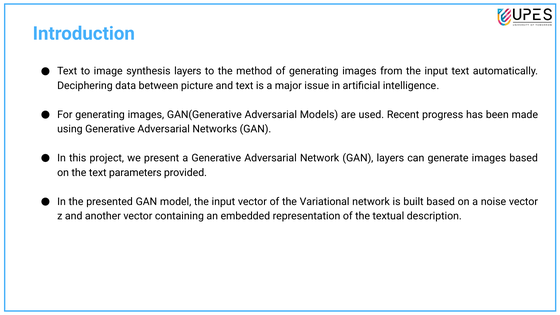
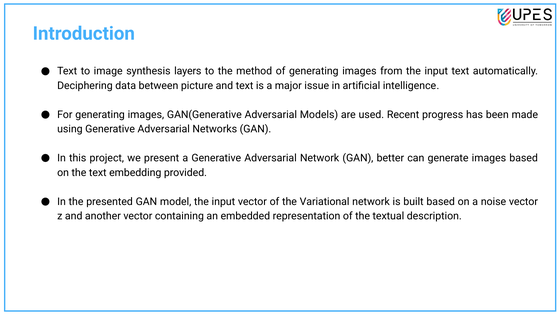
GAN layers: layers -> better (390, 158)
parameters: parameters -> embedding (135, 173)
